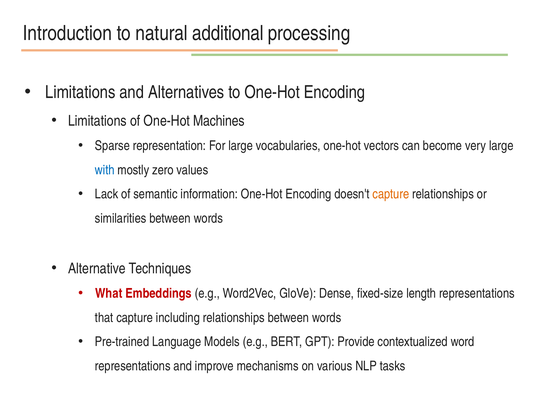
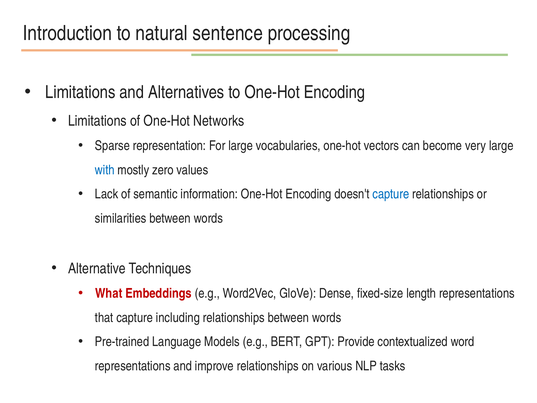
additional: additional -> sentence (228, 33)
Machines: Machines -> Networks (219, 121)
capture colour: orange -> blue (391, 194)
improve mechanisms: mechanisms -> relationships (268, 366)
